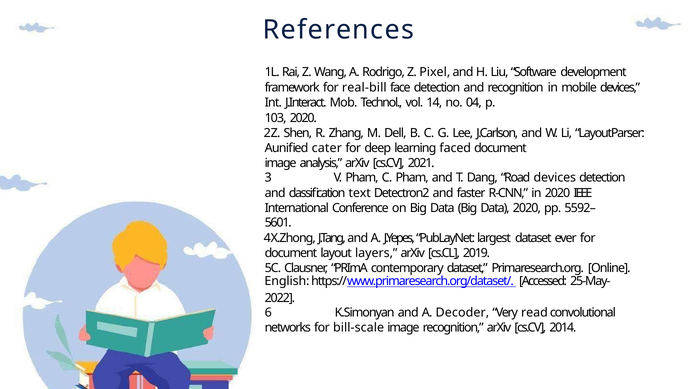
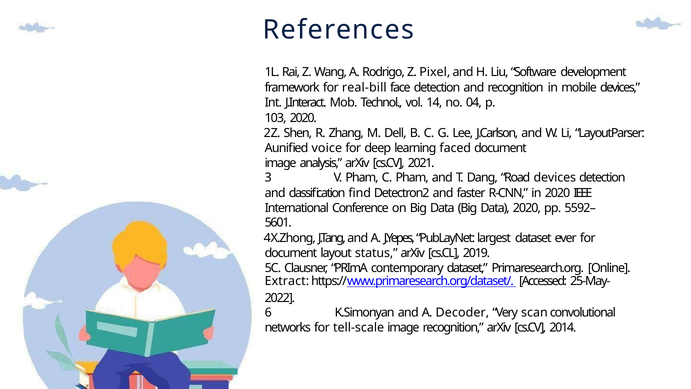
cater: cater -> voice (327, 148)
text: text -> find (360, 193)
layers: layers -> status (376, 253)
English: English -> Extract (287, 281)
read: read -> scan (534, 312)
bill-scale: bill-scale -> tell-scale (359, 327)
